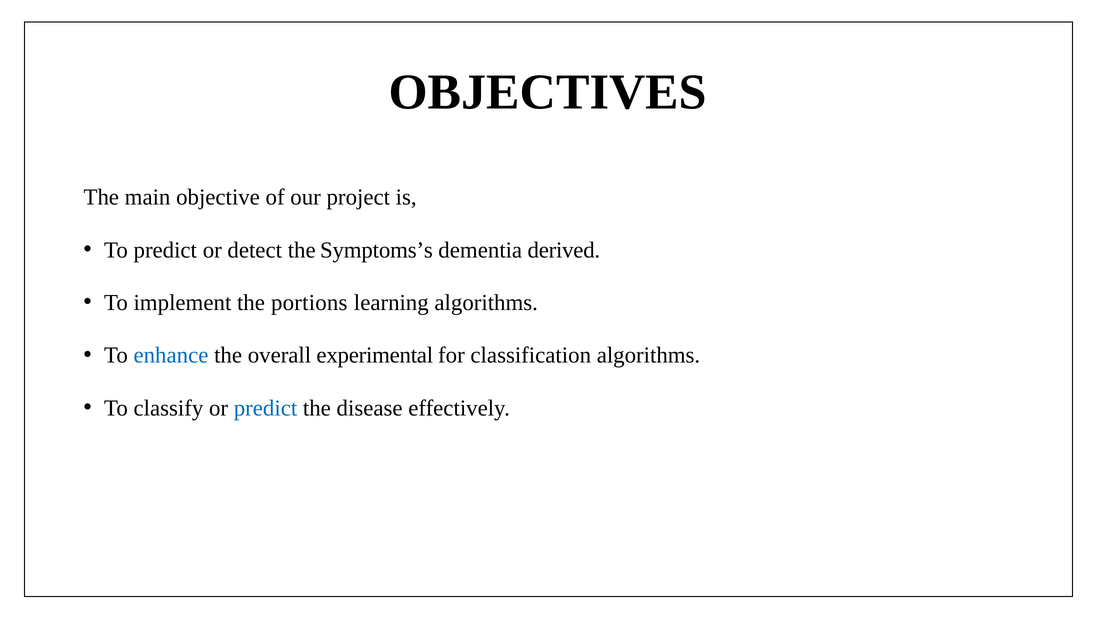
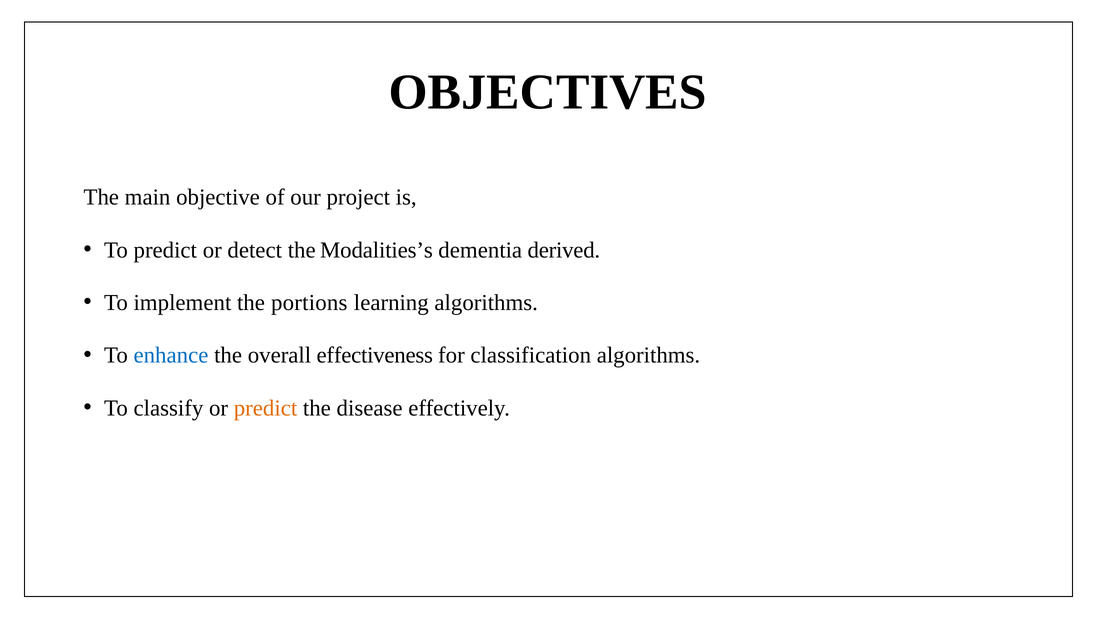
Symptoms’s: Symptoms’s -> Modalities’s (376, 250)
experimental: experimental -> effectiveness (375, 355)
predict colour: blue -> orange (266, 408)
